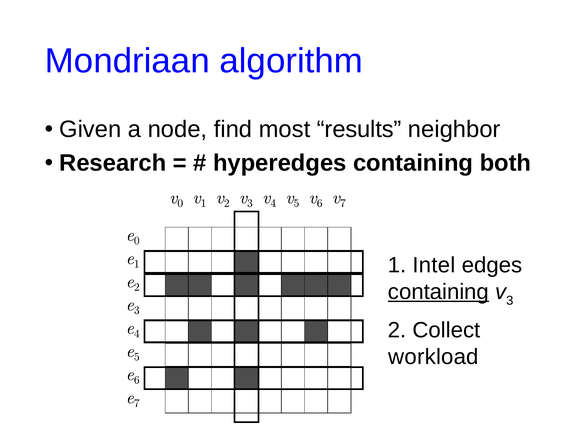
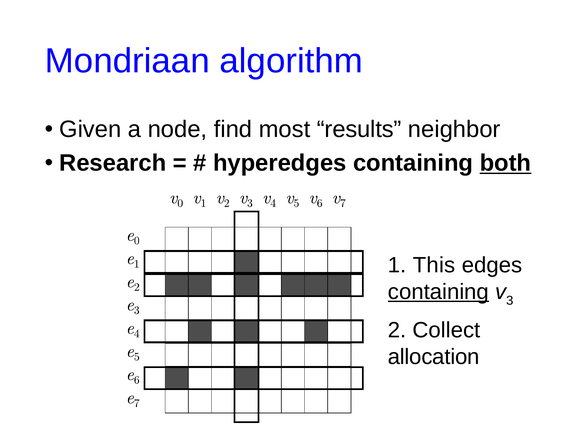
both underline: none -> present (505, 163)
Intel: Intel -> This (434, 265)
workload: workload -> allocation (434, 357)
